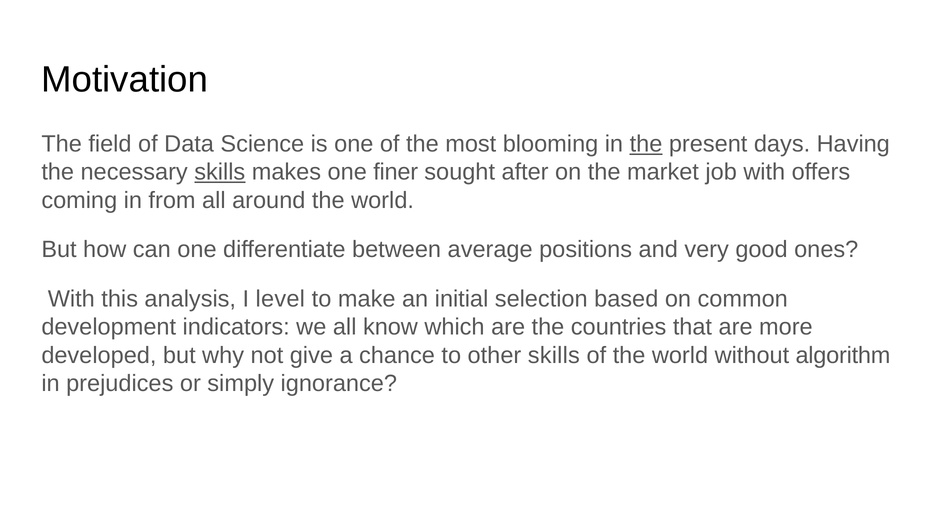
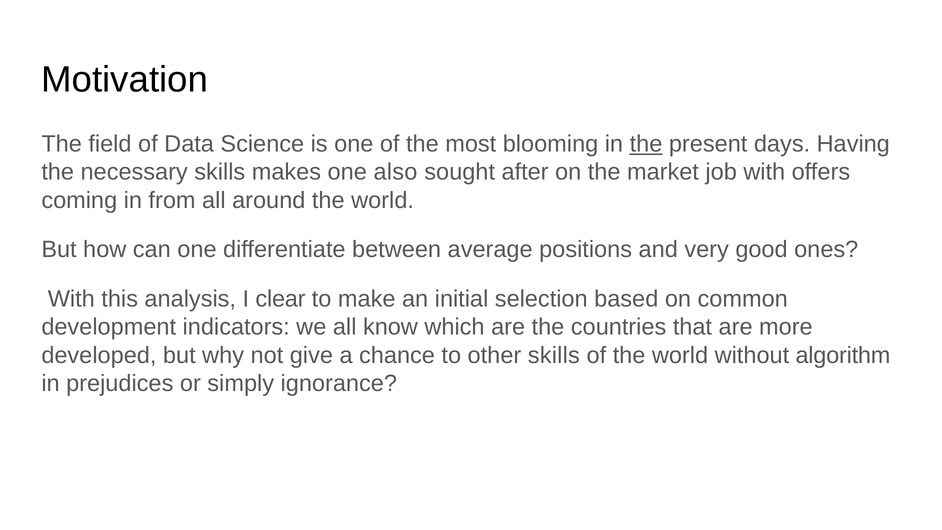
skills underline: present -> none (220, 172)
finer: finer -> also (395, 172)
level: level -> clear (281, 299)
